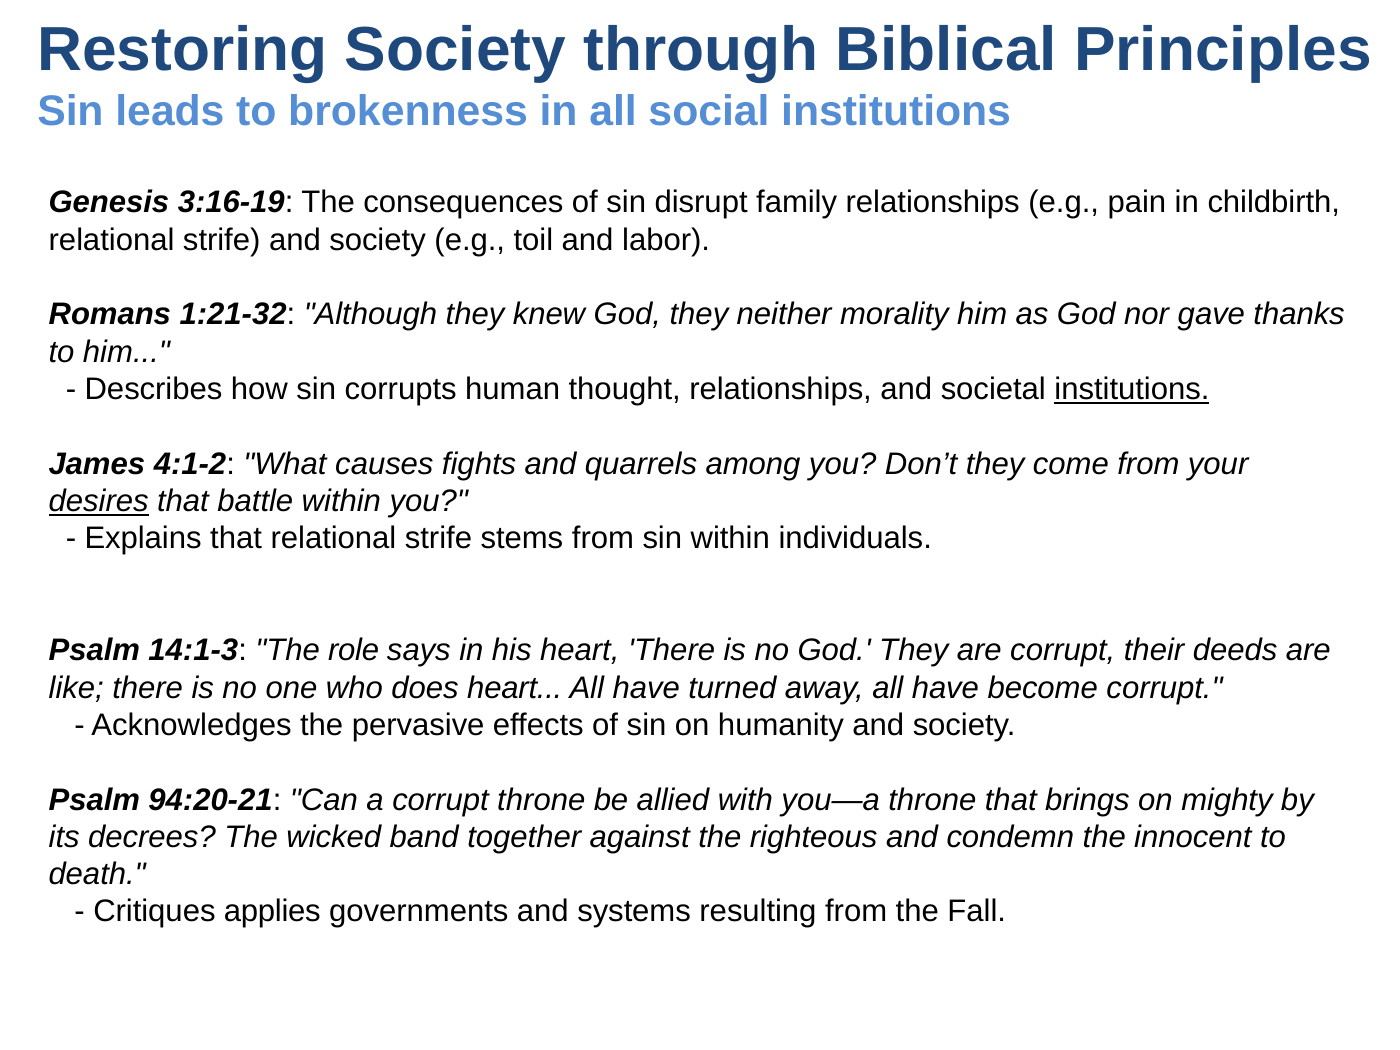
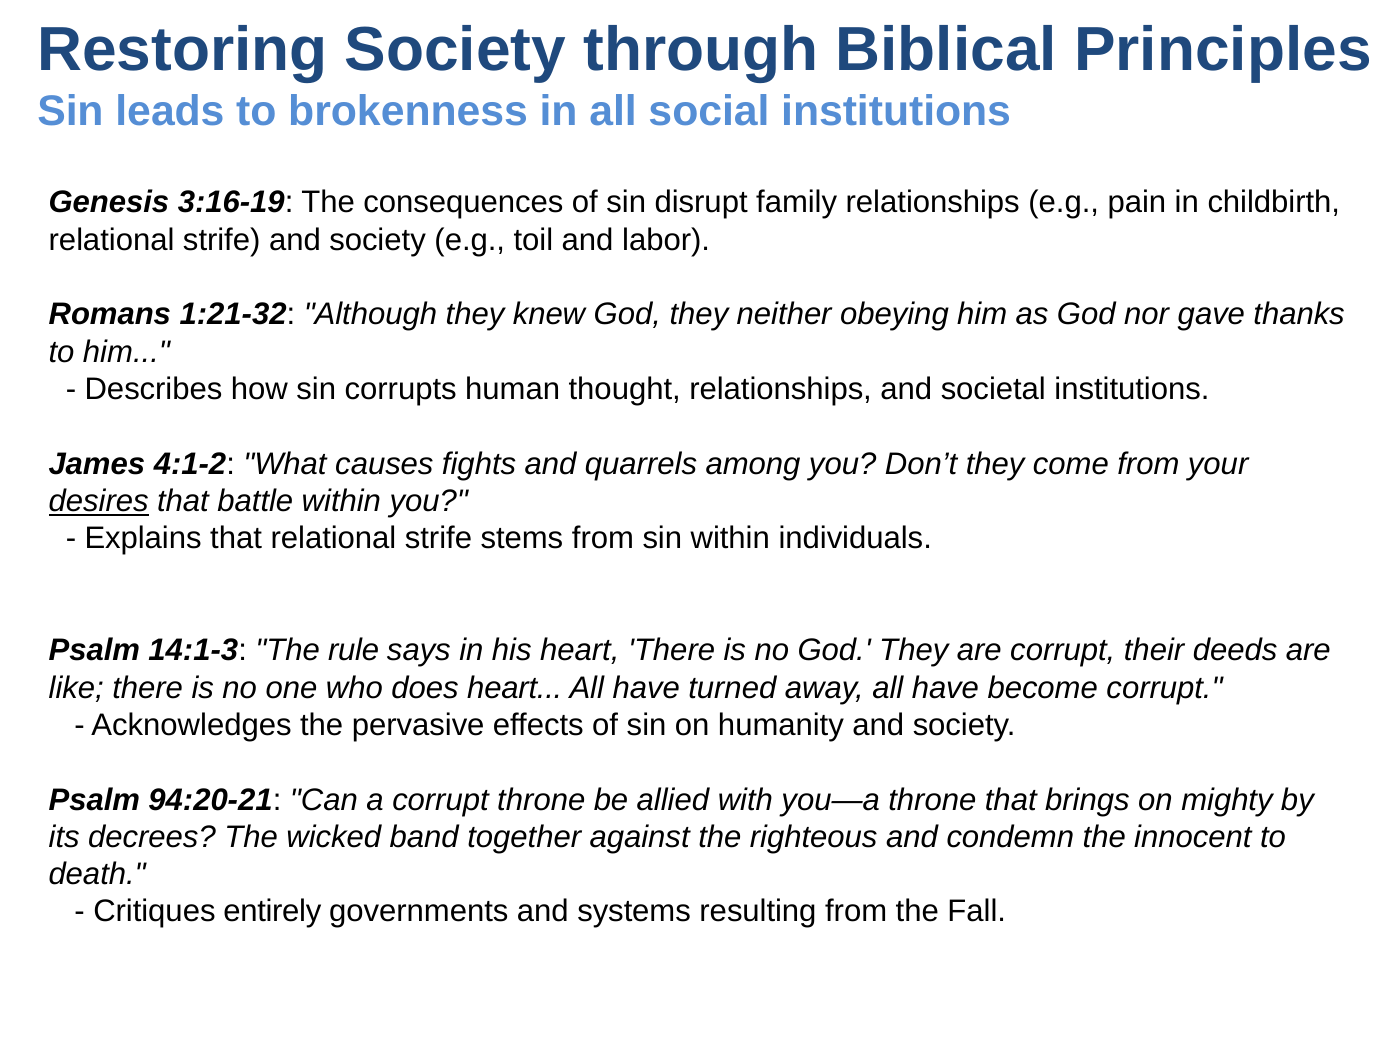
morality: morality -> obeying (894, 315)
institutions underline: present -> none (1132, 389)
role: role -> rule (354, 650)
applies: applies -> entirely (272, 912)
